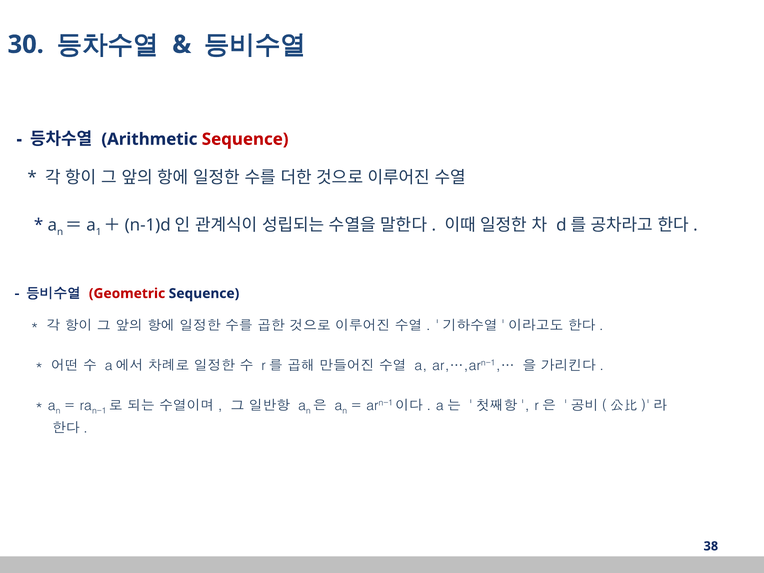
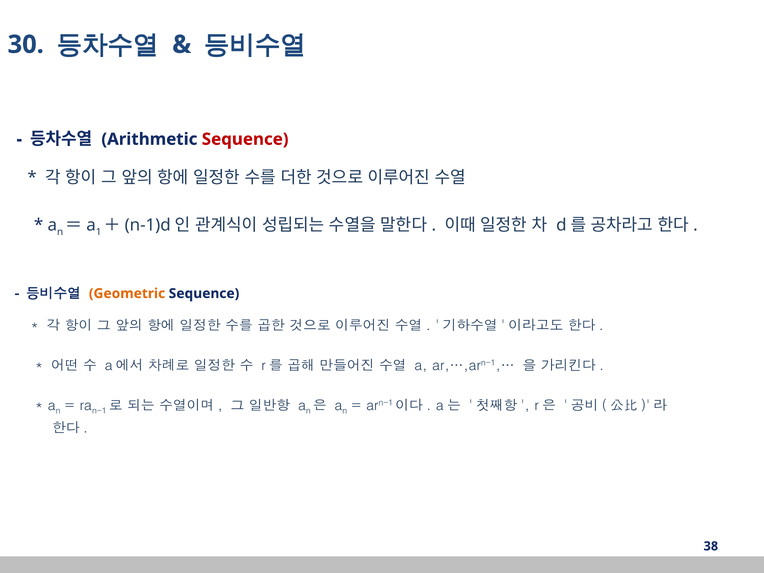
Geometric colour: red -> orange (127, 293)
